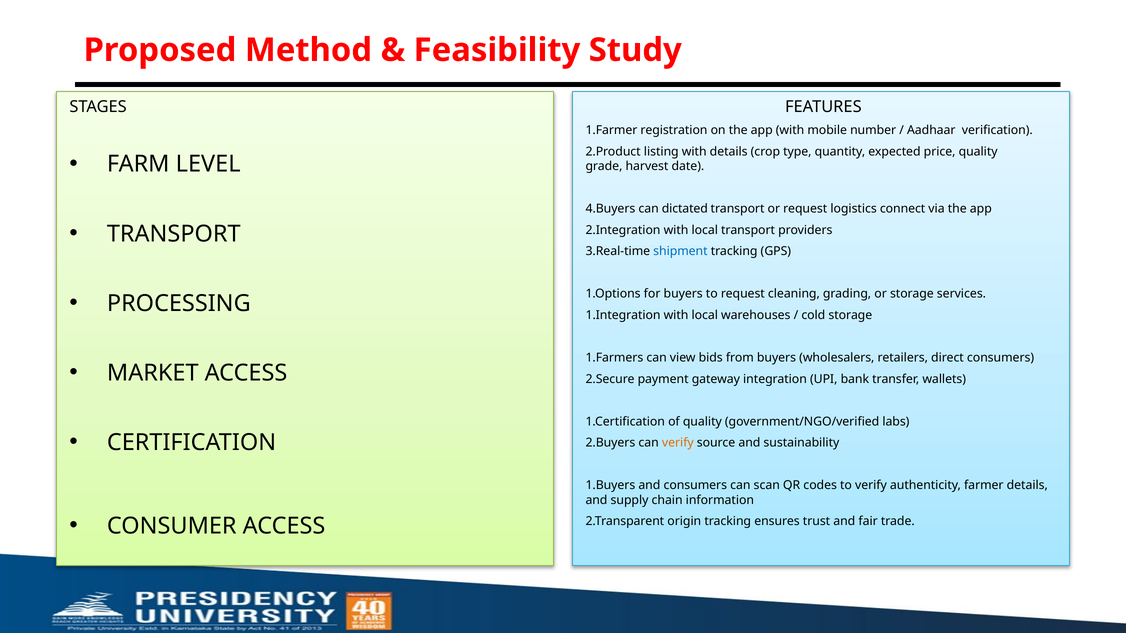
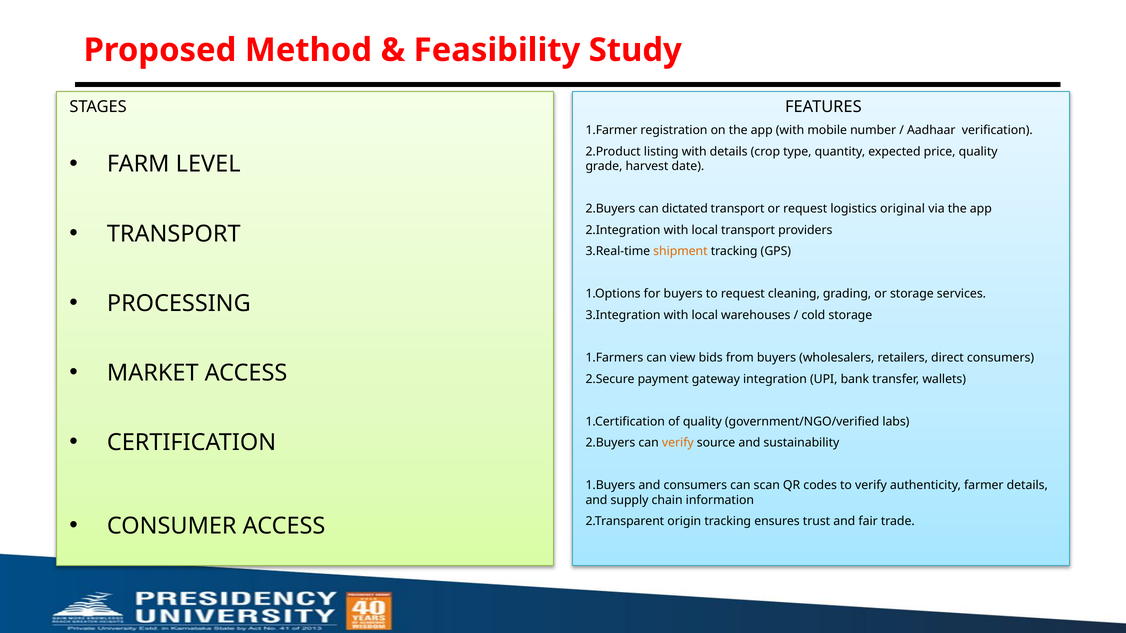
4.Buyers: 4.Buyers -> 2.Buyers (610, 209)
connect: connect -> original (903, 209)
shipment colour: blue -> orange (680, 252)
1.Integration: 1.Integration -> 3.Integration (623, 315)
